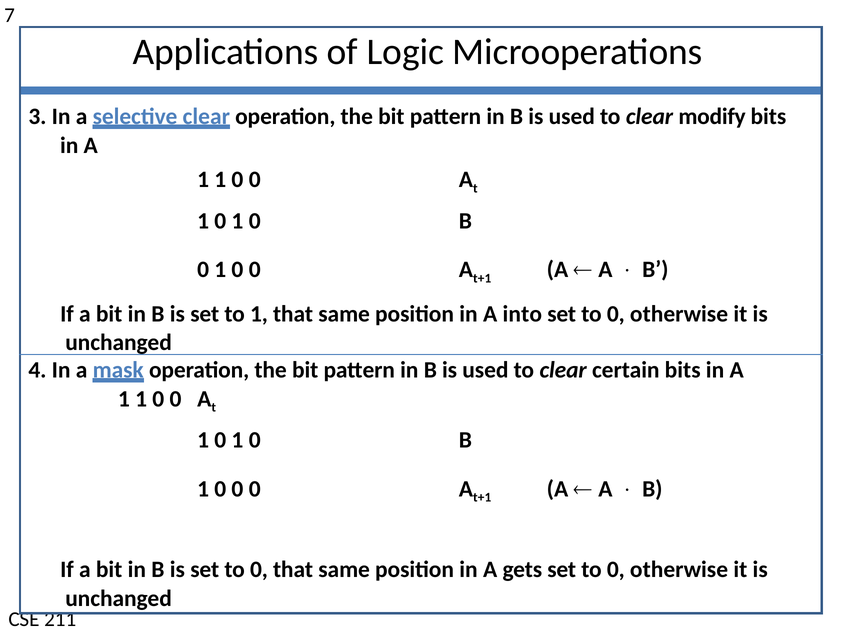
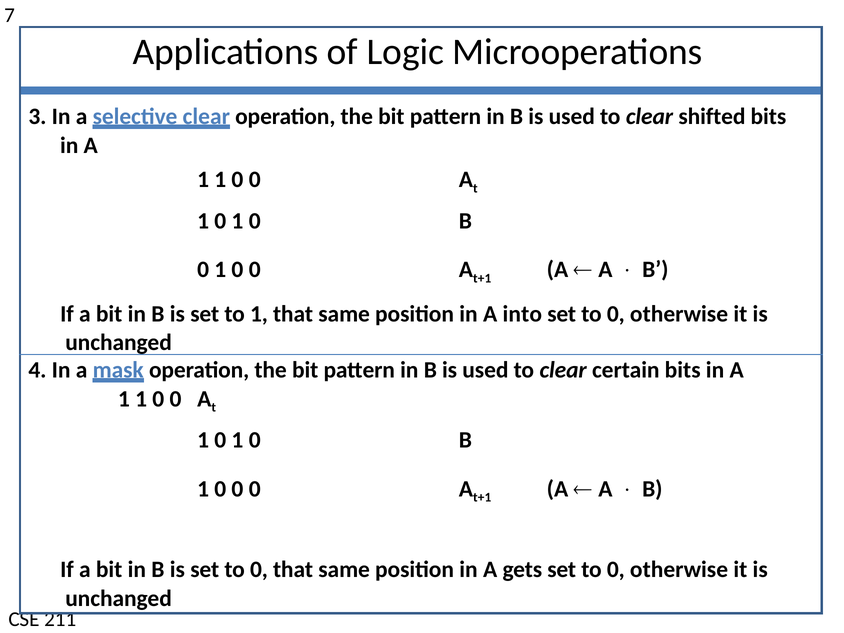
modify: modify -> shifted (712, 117)
